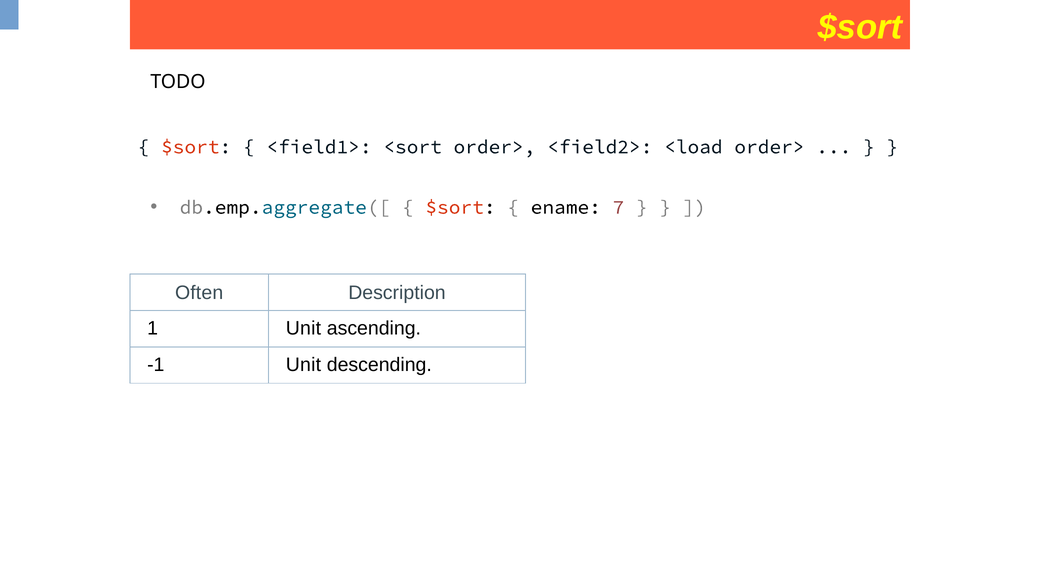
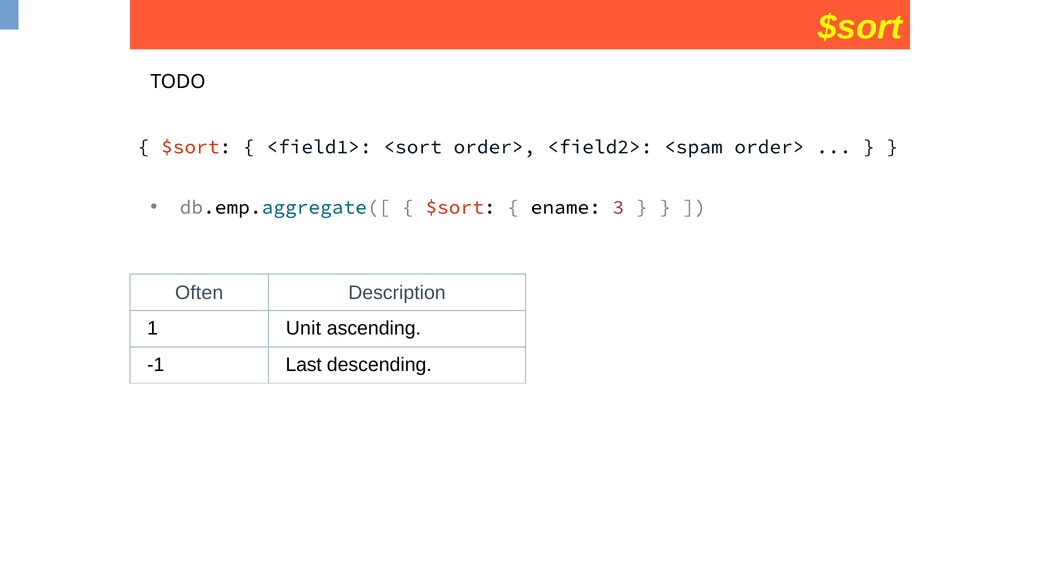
<load: <load -> <spam (693, 147)
7: 7 -> 3 (618, 207)
-1 Unit: Unit -> Last (304, 365)
